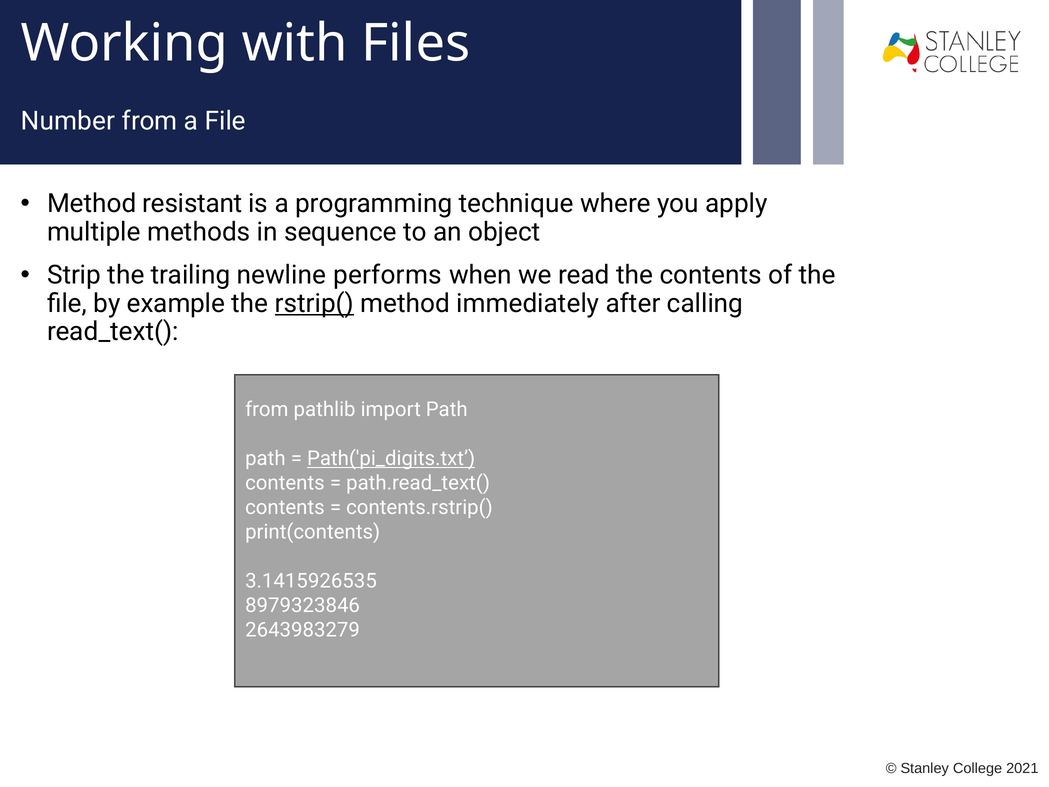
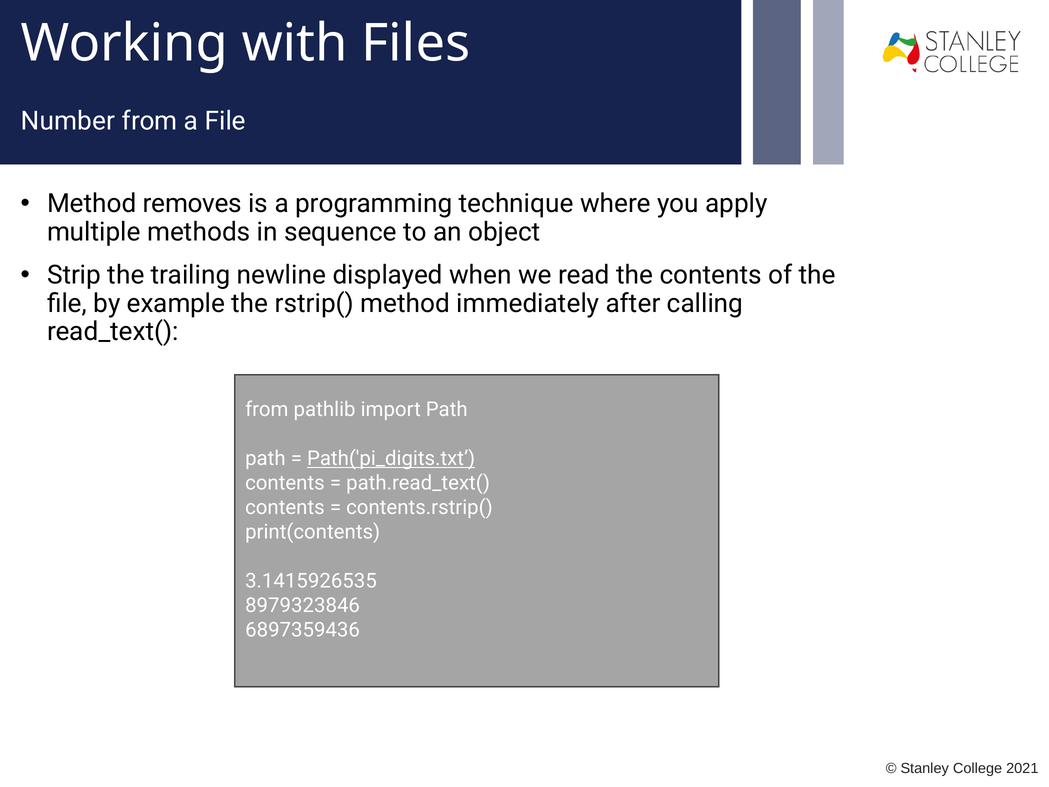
resistant: resistant -> removes (192, 204)
performs: performs -> displayed (388, 275)
rstrip( underline: present -> none (314, 303)
2643983279: 2643983279 -> 6897359436 (303, 630)
